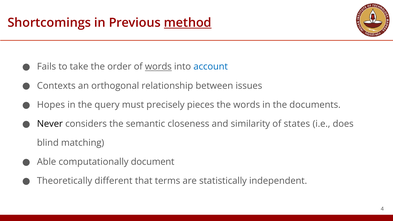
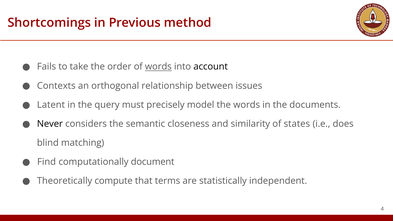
method underline: present -> none (188, 23)
account colour: blue -> black (211, 67)
Hopes: Hopes -> Latent (51, 105)
pieces: pieces -> model (201, 105)
Able: Able -> Find (47, 162)
different: different -> compute (114, 181)
